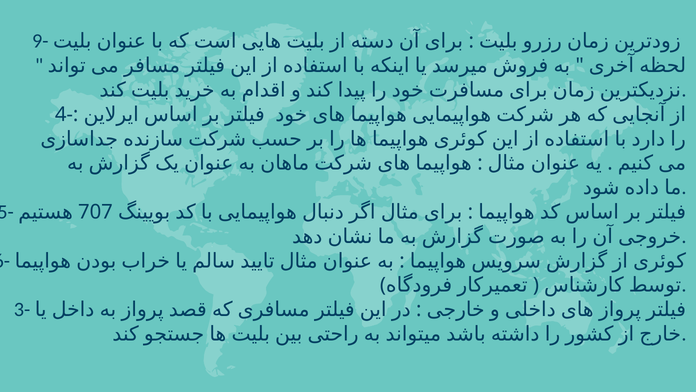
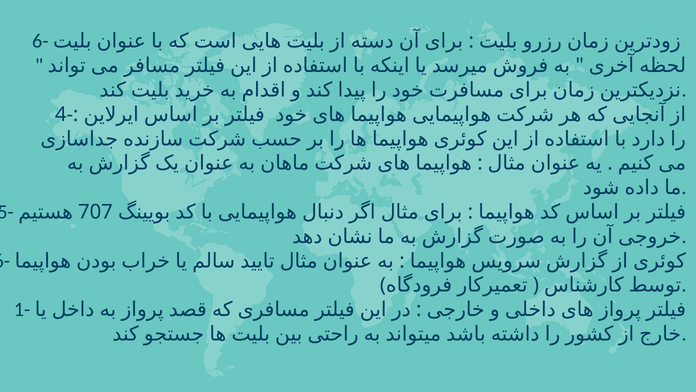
9-: 9- -> 6- (40, 41)
3-: 3- -> 1- (22, 309)
